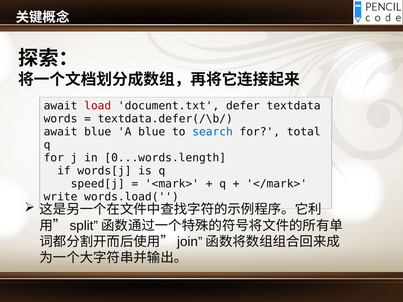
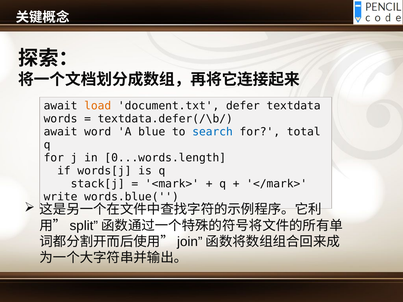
load colour: red -> orange (98, 106)
await blue: blue -> word (98, 132)
speed[j: speed[j -> stack[j (98, 184)
words.load(: words.load( -> words.blue( (131, 197)
